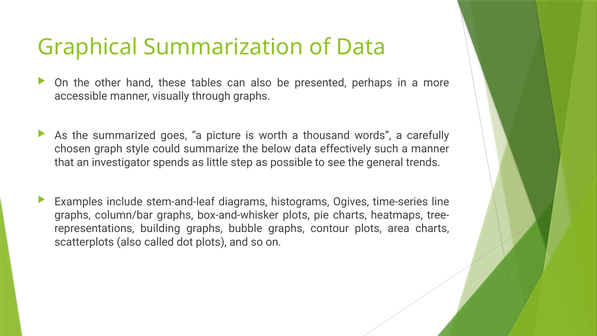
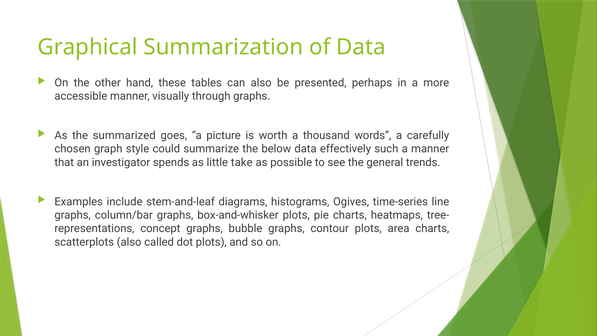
step: step -> take (242, 162)
building: building -> concept (160, 228)
